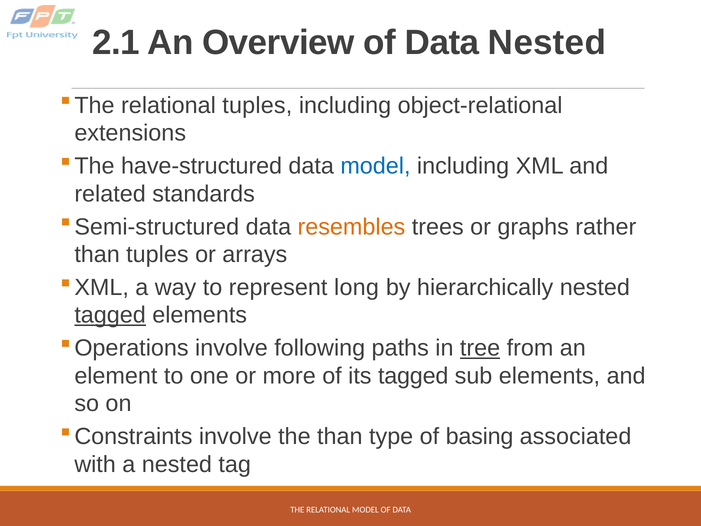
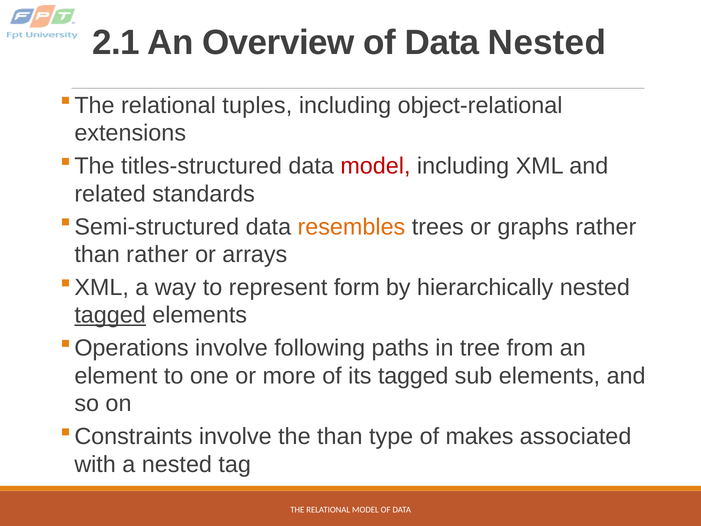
have-structured: have-structured -> titles-structured (202, 166)
model colour: blue -> red (375, 166)
than tuples: tuples -> rather (157, 254)
long: long -> form (357, 287)
tree underline: present -> none (480, 348)
basing: basing -> makes (480, 436)
